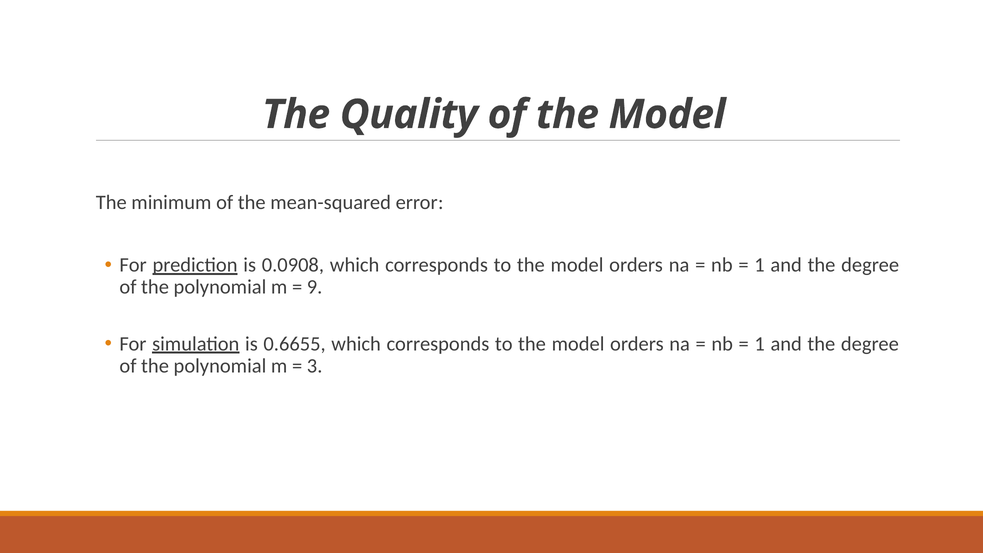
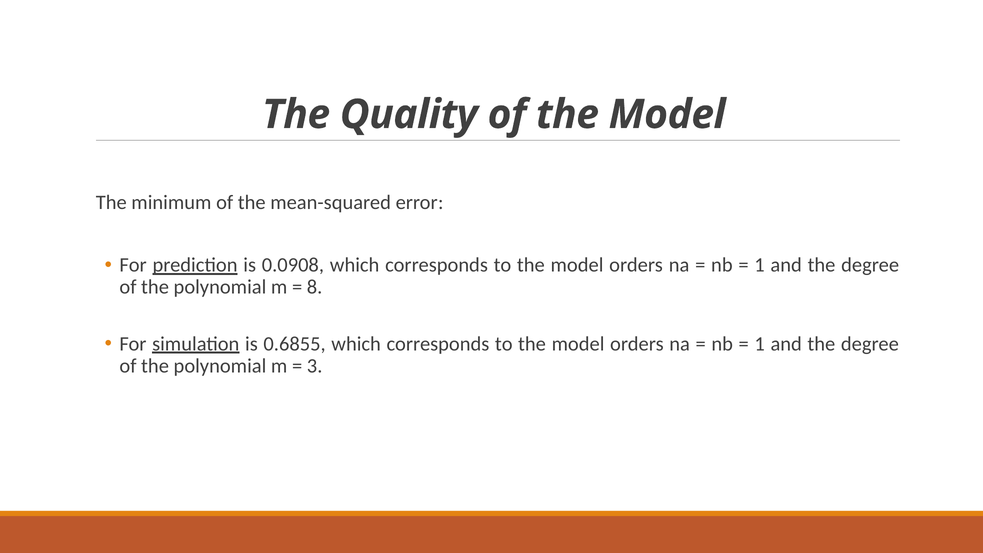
9: 9 -> 8 (315, 287)
0.6655: 0.6655 -> 0.6855 (295, 344)
